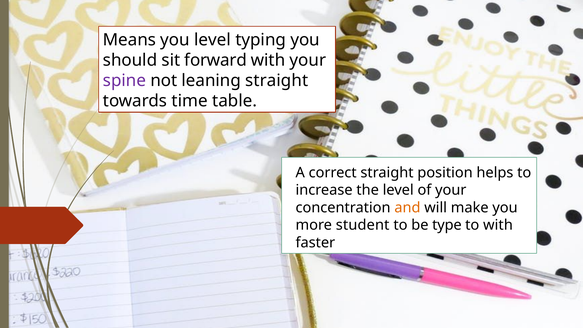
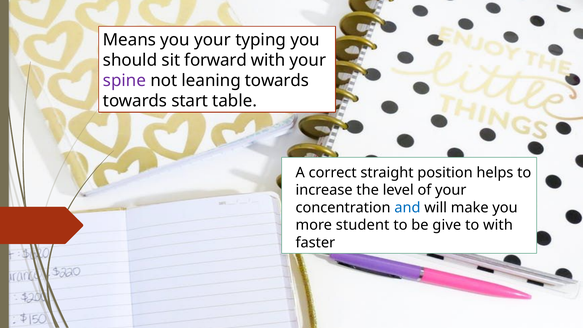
you level: level -> your (213, 40)
leaning straight: straight -> towards (277, 81)
time: time -> start (190, 101)
and colour: orange -> blue (407, 208)
be type: type -> give (447, 225)
